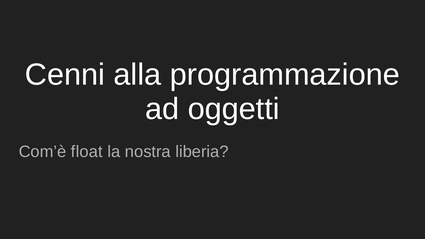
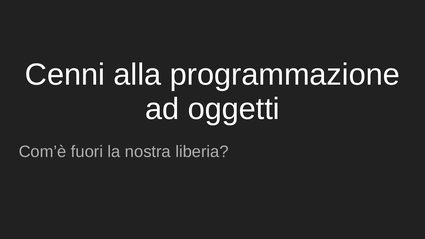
float: float -> fuori (87, 152)
